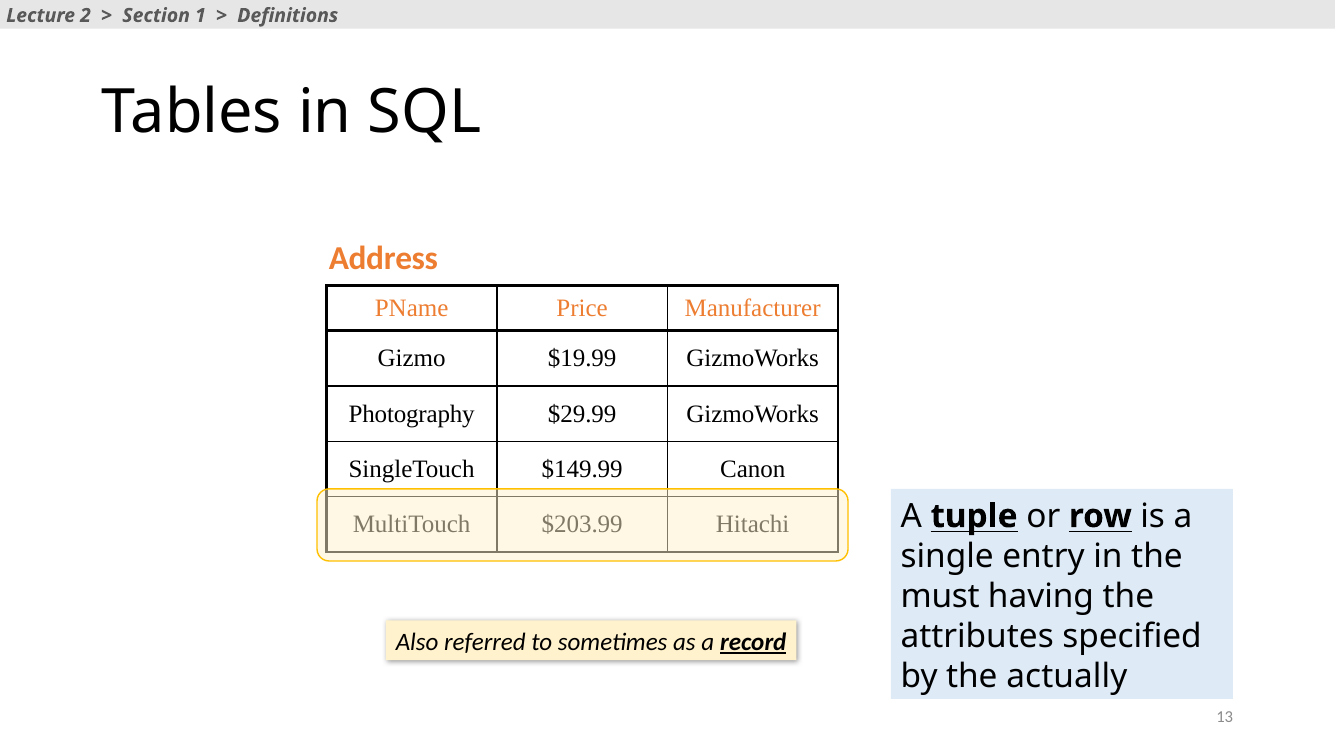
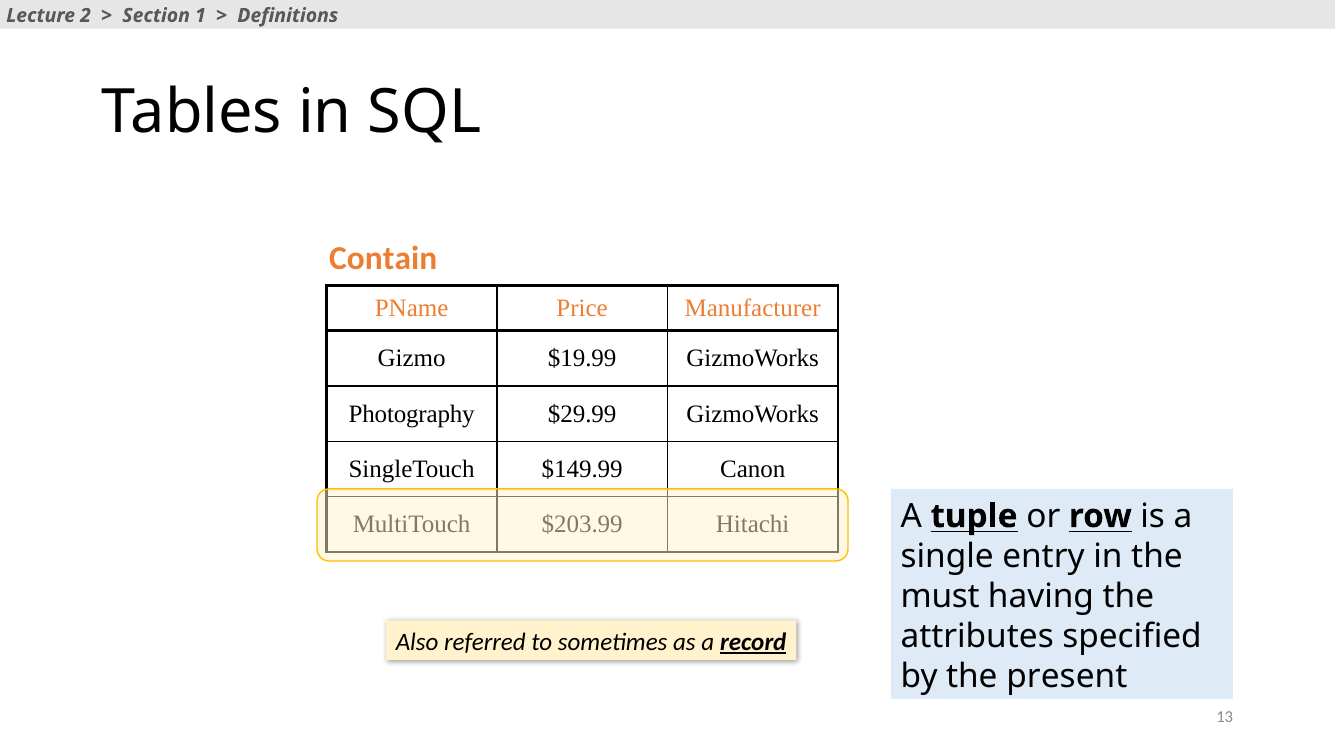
Address: Address -> Contain (383, 258)
actually: actually -> present (1067, 676)
